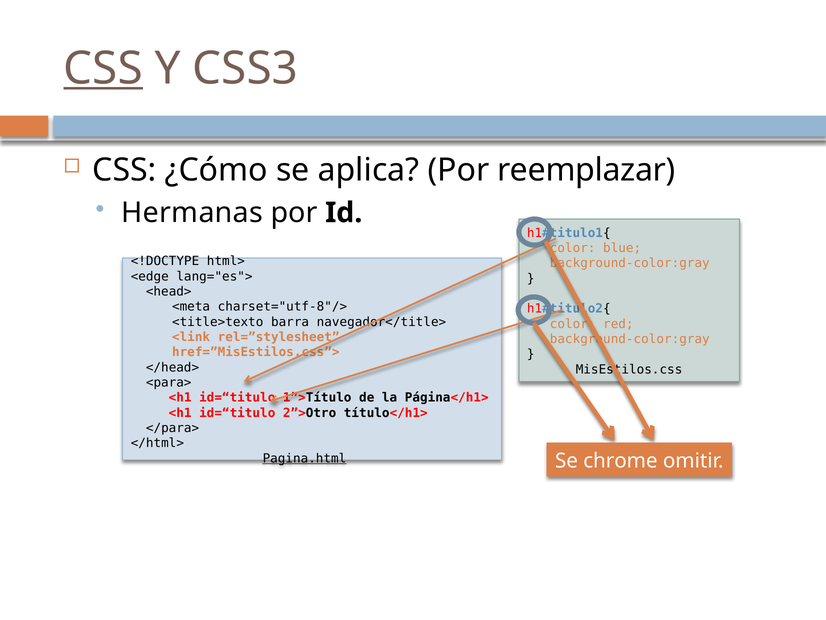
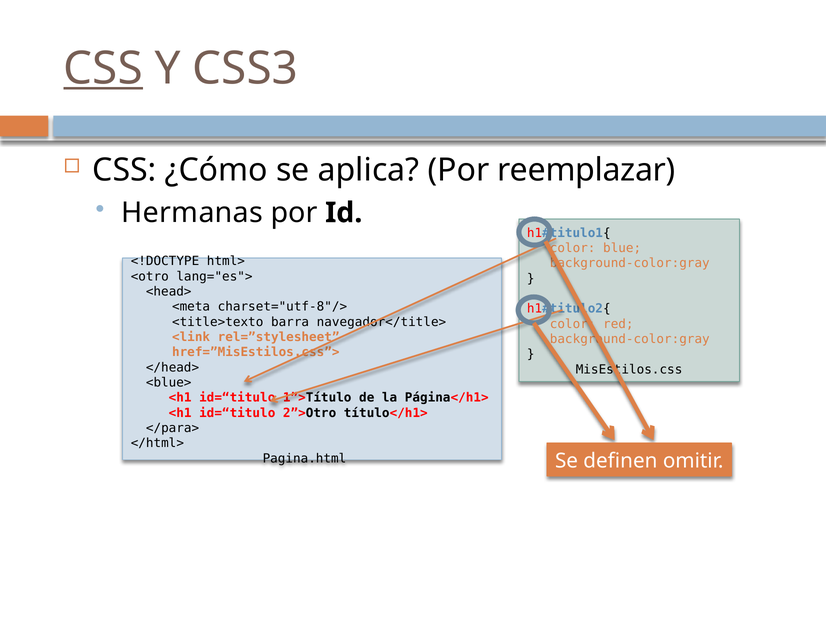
<edge: <edge -> <otro (150, 276)
<para>: <para> -> <blue> (169, 382)
Pagina.html underline: present -> none (304, 458)
chrome: chrome -> definen (620, 461)
